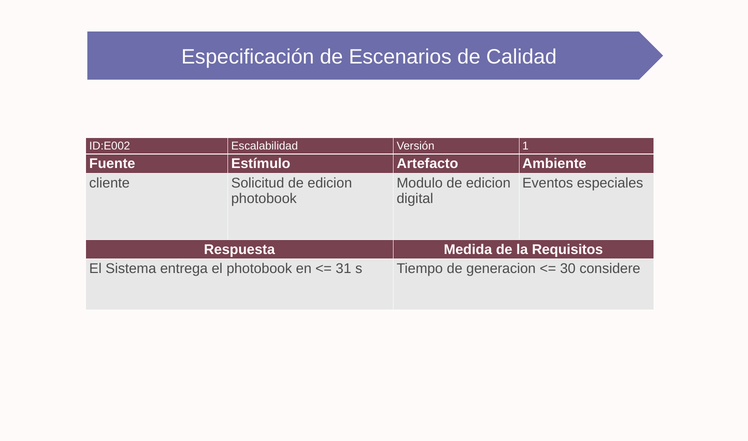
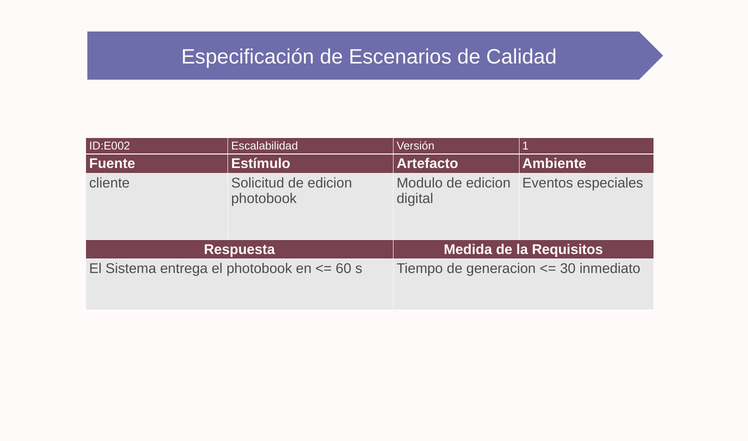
31: 31 -> 60 (344, 269)
considere: considere -> inmediato (610, 269)
